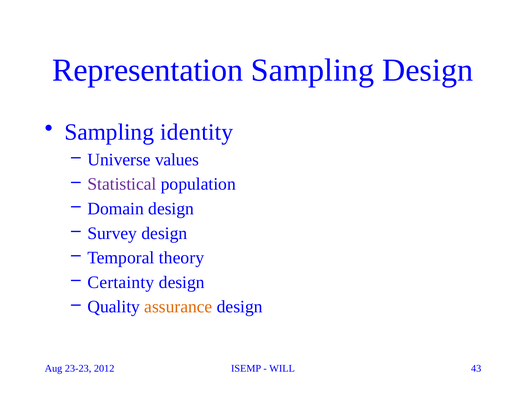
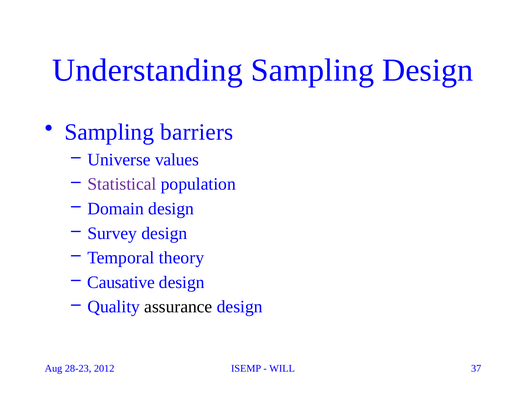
Representation: Representation -> Understanding (147, 70)
identity: identity -> barriers (197, 132)
Certainty: Certainty -> Causative (121, 283)
assurance colour: orange -> black (178, 307)
23-23: 23-23 -> 28-23 (78, 369)
43: 43 -> 37 (476, 369)
